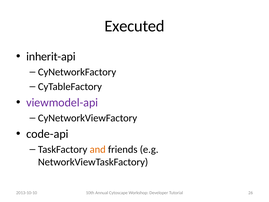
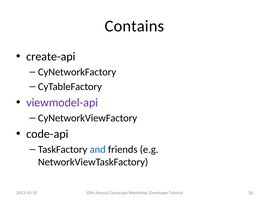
Executed: Executed -> Contains (134, 26)
inherit-api: inherit-api -> create-api (51, 56)
and colour: orange -> blue (98, 149)
